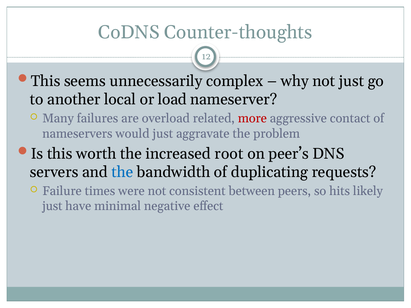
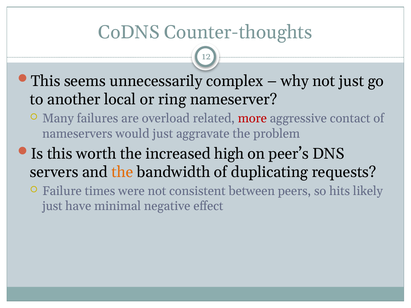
load: load -> ring (172, 100)
root: root -> high (229, 154)
the colour: blue -> orange (122, 172)
